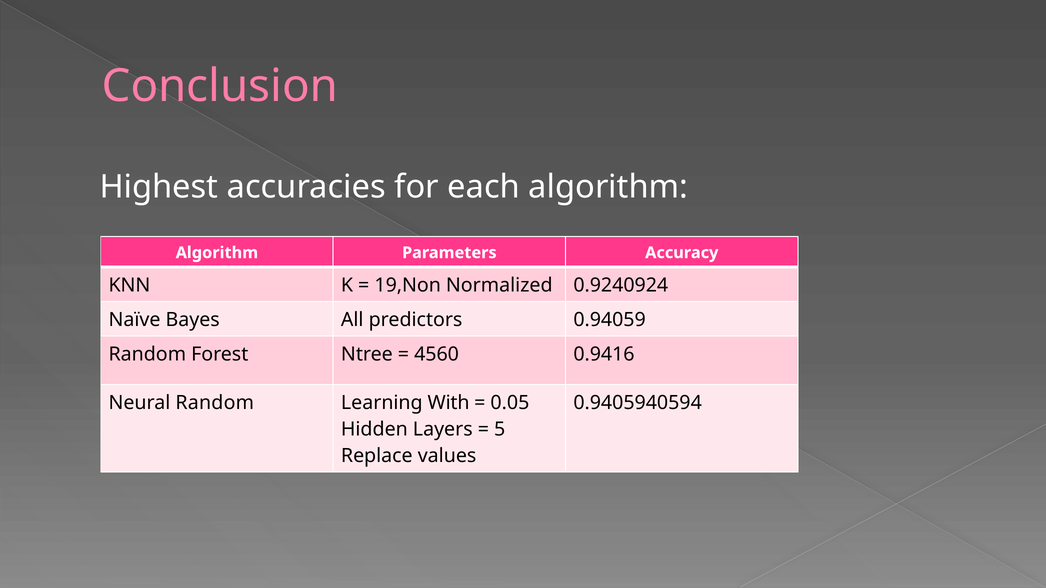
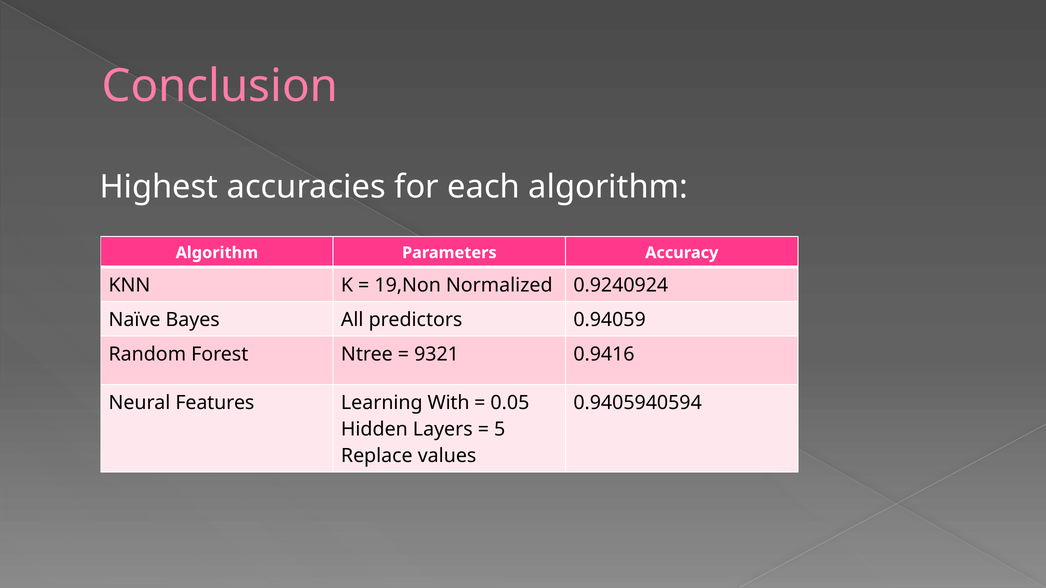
4560: 4560 -> 9321 (437, 355)
Neural Random: Random -> Features (215, 403)
